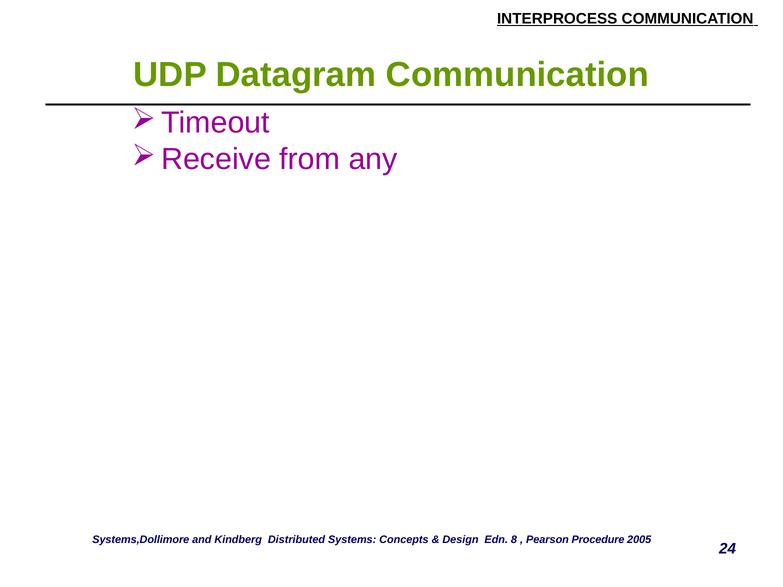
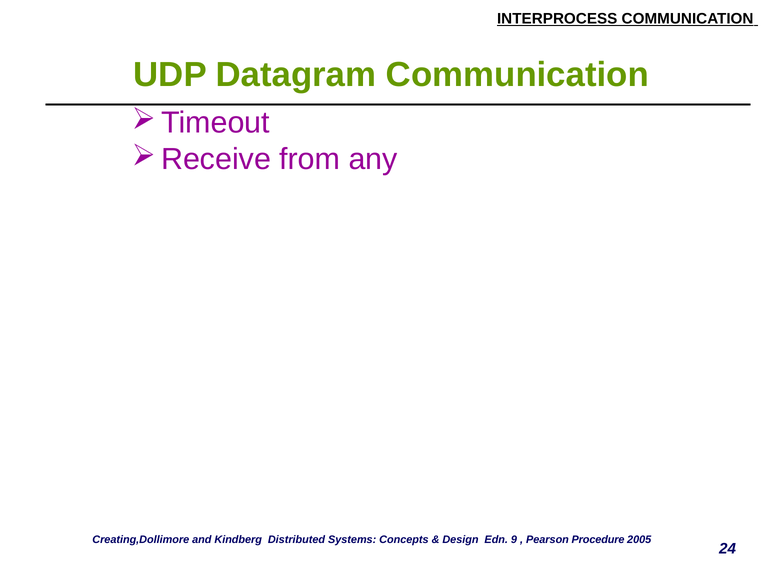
Systems,Dollimore: Systems,Dollimore -> Creating,Dollimore (141, 540)
8: 8 -> 9 (514, 540)
